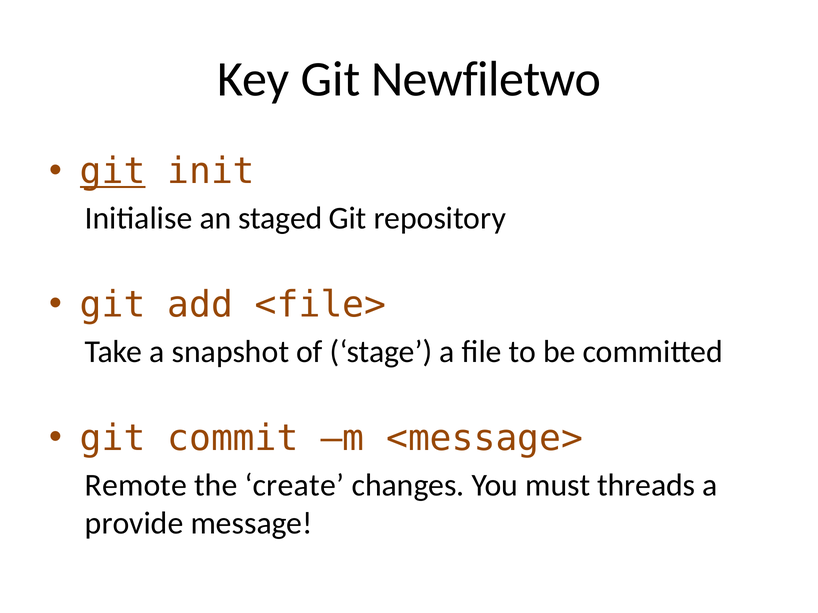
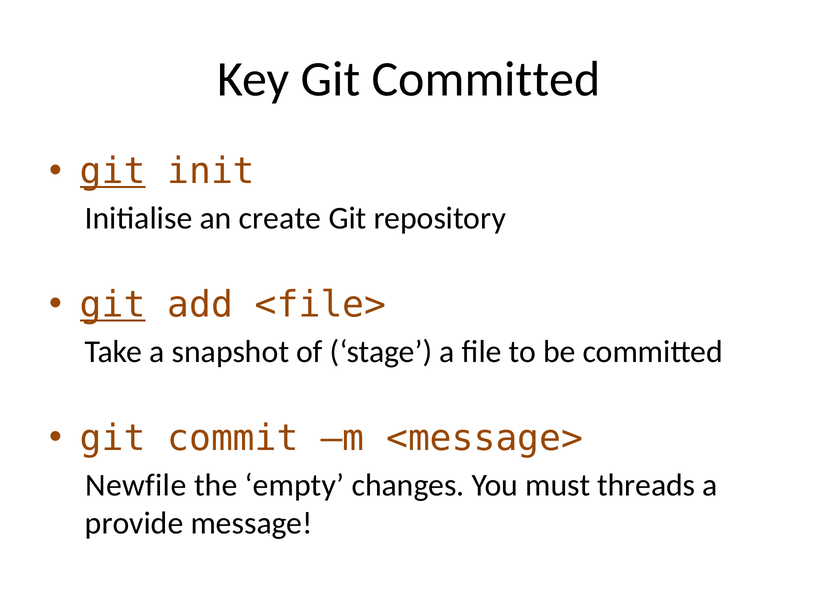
Git Newfiletwo: Newfiletwo -> Committed (486, 79)
staged: staged -> create (280, 219)
git underline: none -> present (113, 305)
Remote: Remote -> Newfile (136, 486)
create: create -> empty (294, 486)
